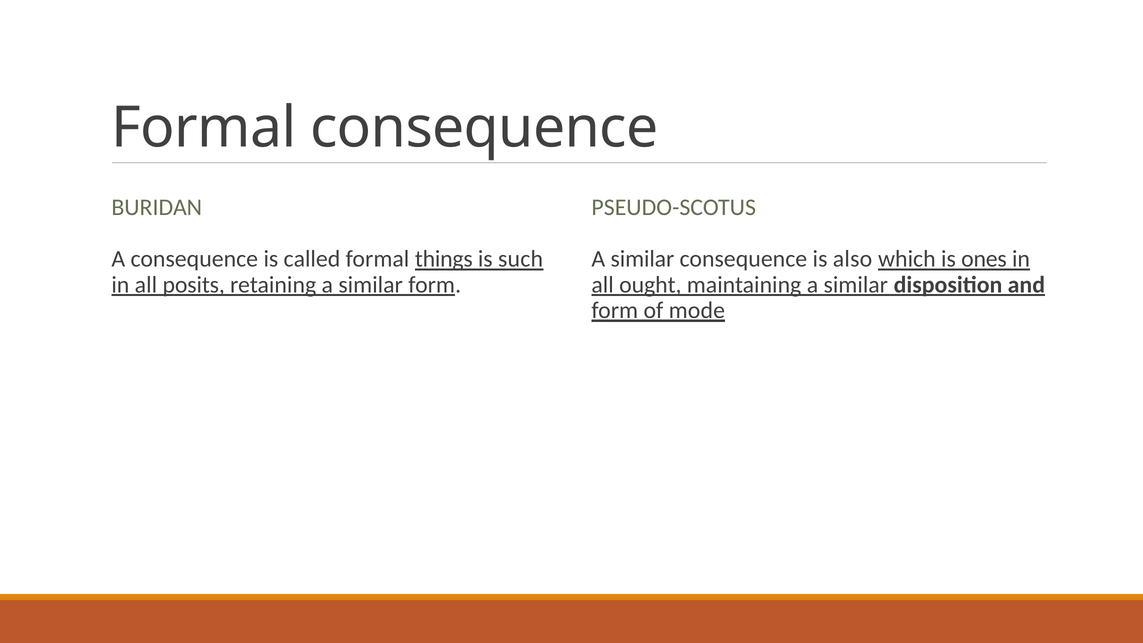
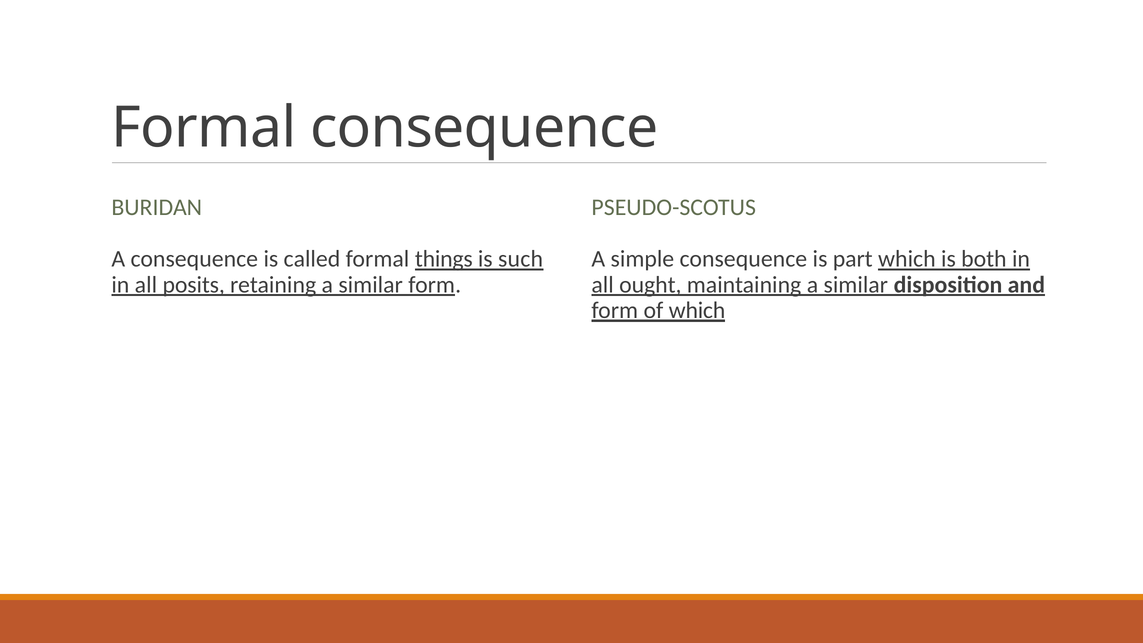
similar: similar -> simple (642, 259)
also: also -> part (853, 259)
ones: ones -> both (984, 259)
of mode: mode -> which (697, 311)
